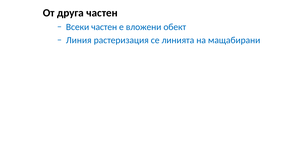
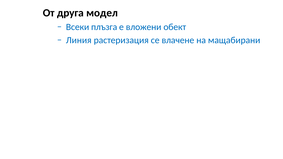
друга частен: частен -> модел (102, 13)
Всеки частен: частен -> плъзга (104, 27)
линията: линията -> влачене (178, 40)
